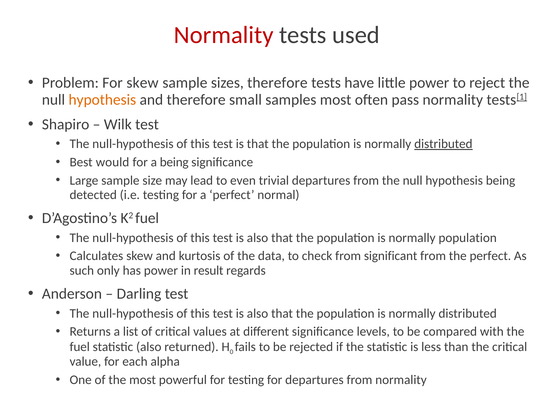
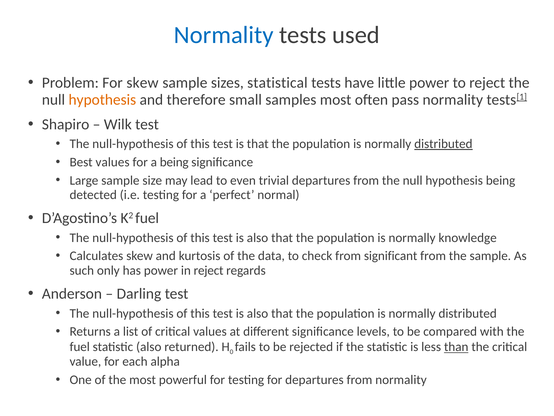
Normality colour: red -> blue (224, 35)
sizes therefore: therefore -> statistical (277, 83)
Best would: would -> values (113, 162)
normally population: population -> knowledge (468, 237)
the perfect: perfect -> sample (490, 256)
in result: result -> reject (209, 270)
than underline: none -> present (456, 347)
